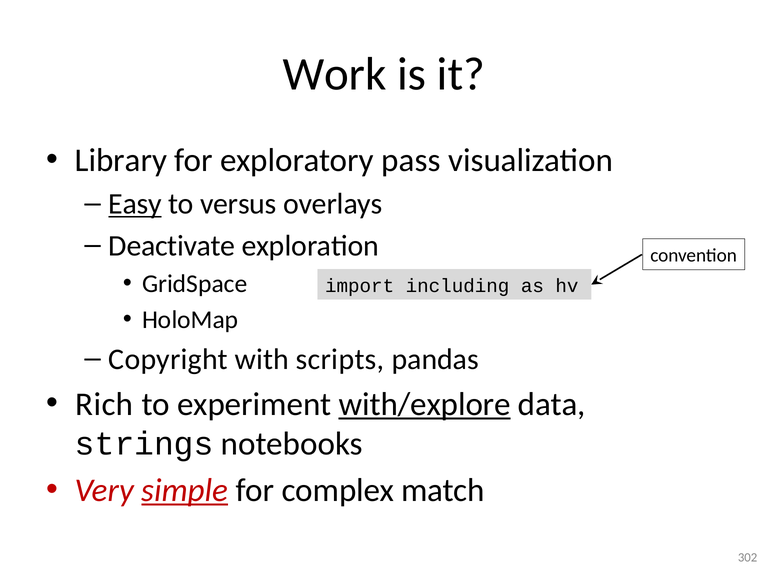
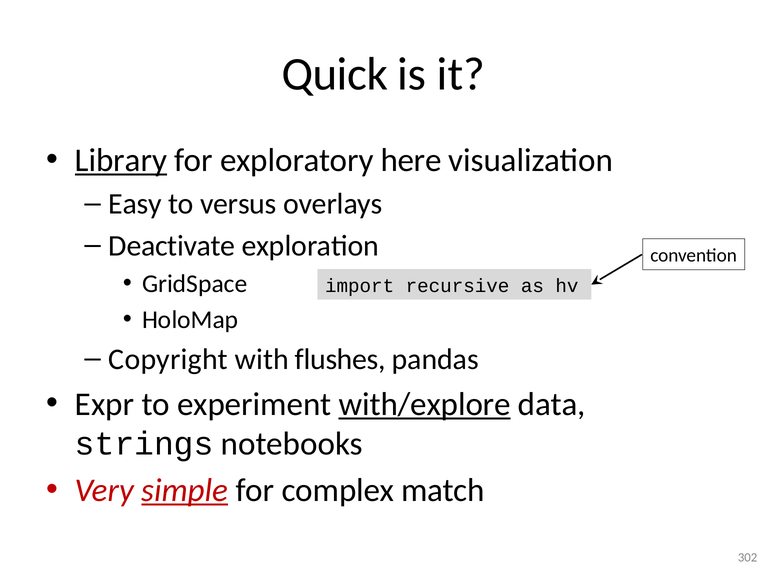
Work: Work -> Quick (335, 74)
Library underline: none -> present (121, 160)
pass: pass -> here (411, 160)
Easy underline: present -> none (135, 204)
including: including -> recursive (458, 286)
scripts: scripts -> flushes (340, 359)
Rich: Rich -> Expr (105, 404)
